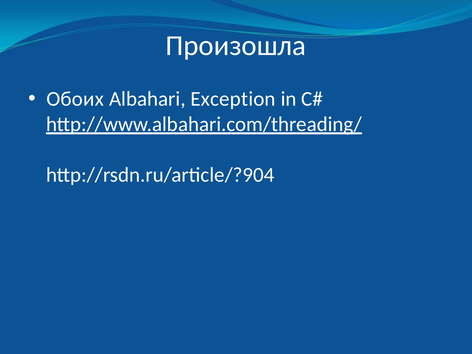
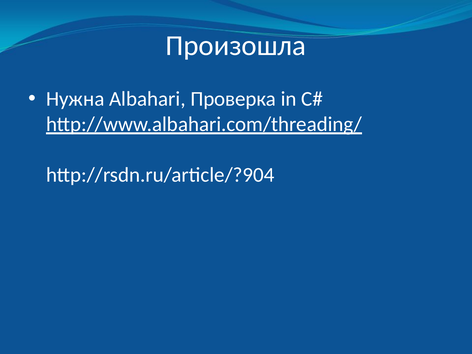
Обоих: Обоих -> Нужна (75, 99)
Exception: Exception -> Проверка (233, 99)
